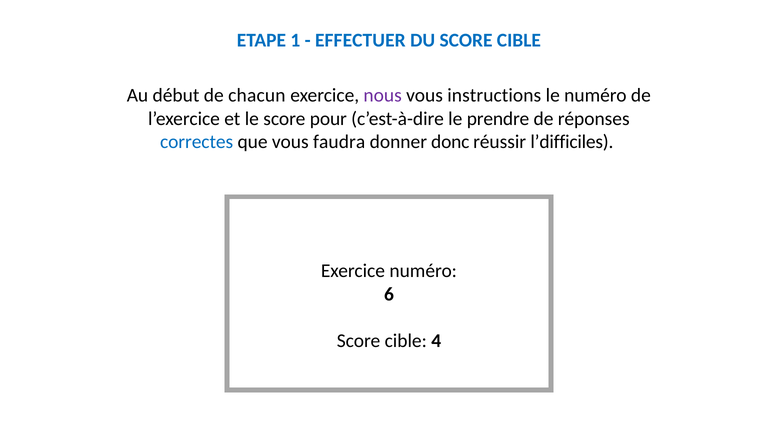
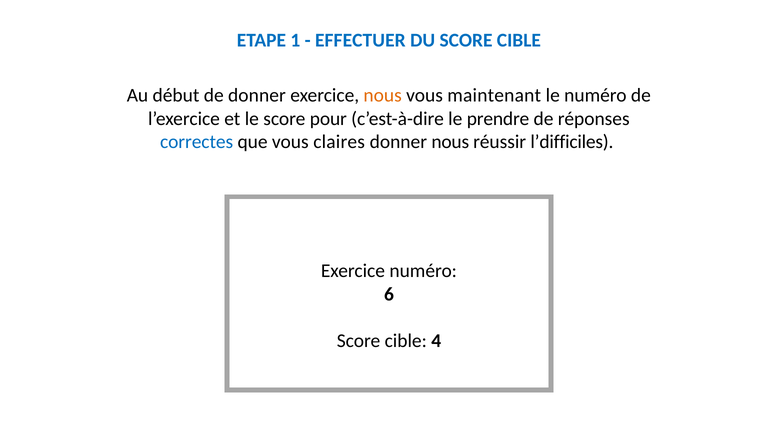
de chacun: chacun -> donner (257, 95)
nous colour: purple -> orange (383, 95)
instructions: instructions -> maintenant (494, 95)
faudra: faudra -> claires (339, 142)
donner donc: donc -> nous (450, 142)
